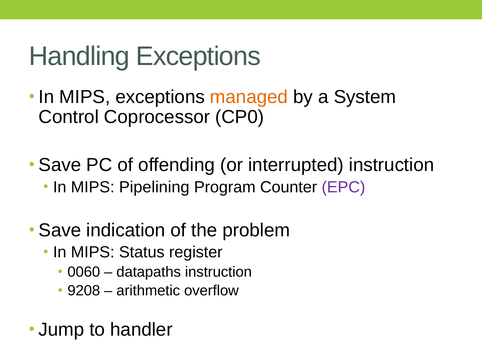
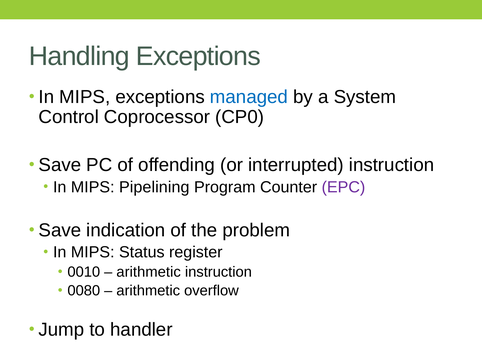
managed colour: orange -> blue (249, 97)
0060: 0060 -> 0010 (84, 272)
datapaths: datapaths -> arithmetic (149, 272)
9208: 9208 -> 0080 (84, 290)
